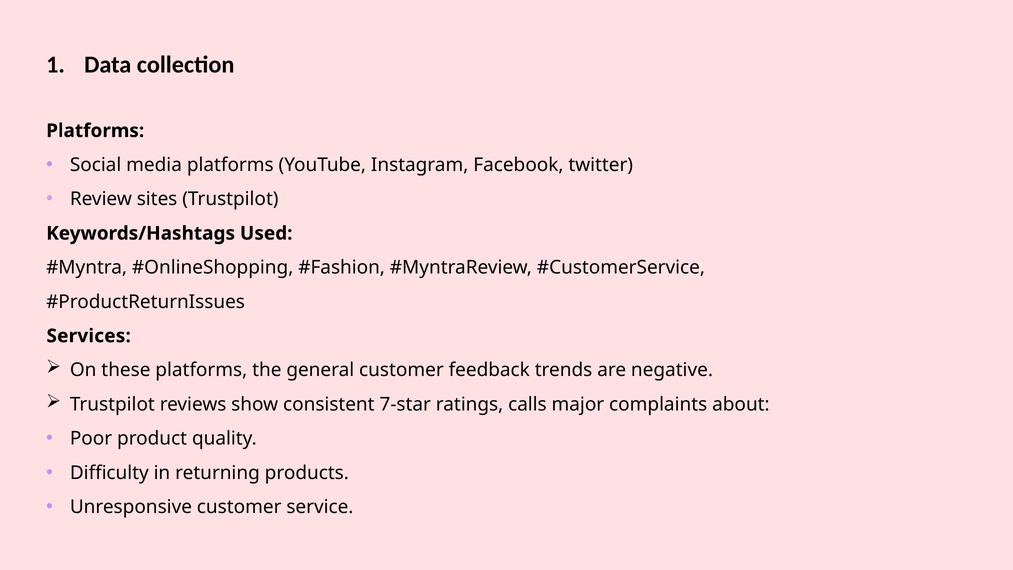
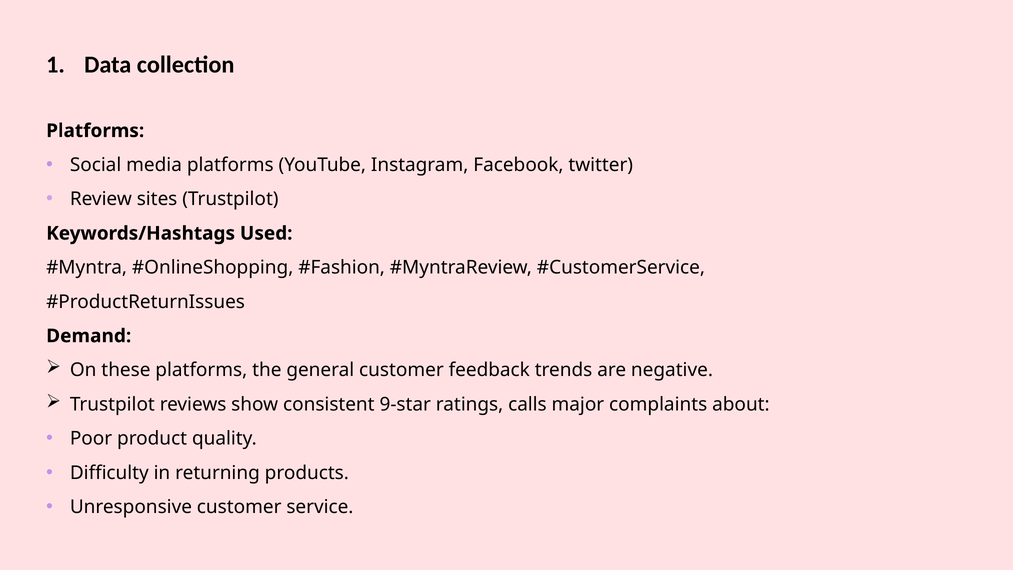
Services: Services -> Demand (89, 336)
7-star: 7-star -> 9-star (405, 404)
